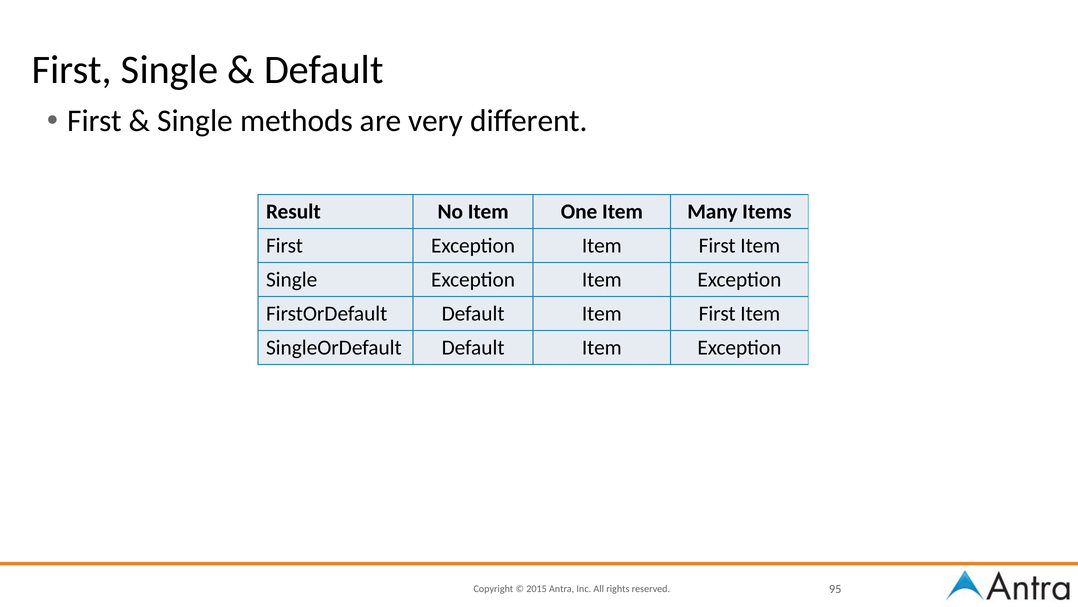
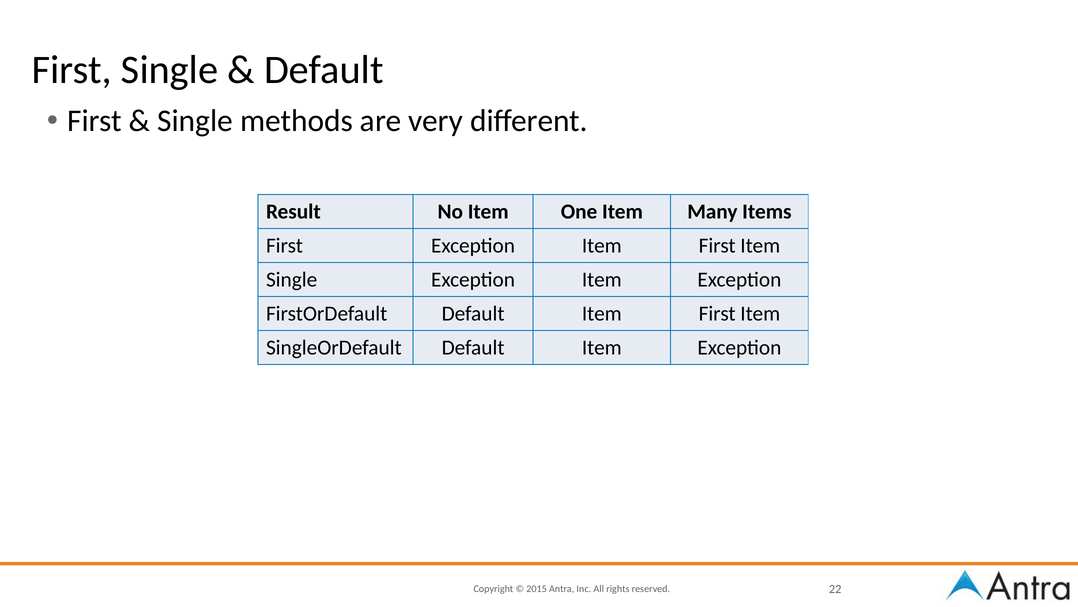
95: 95 -> 22 (835, 589)
